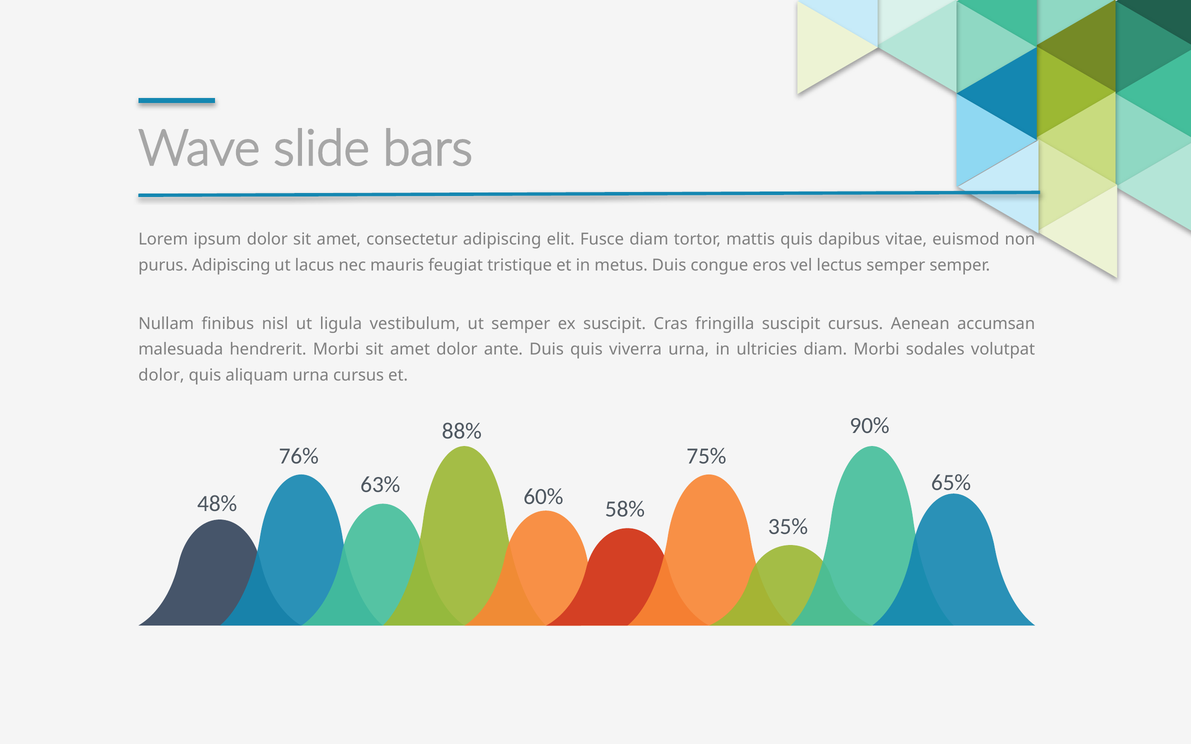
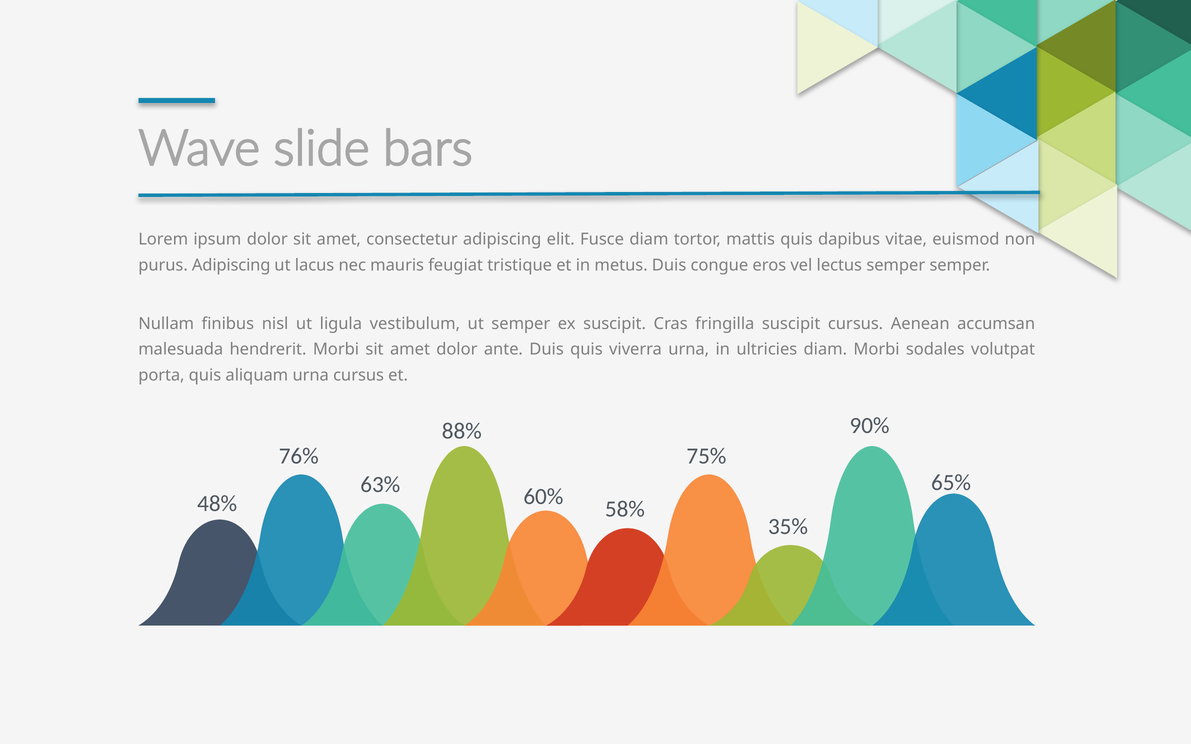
dolor: dolor -> porta (161, 375)
